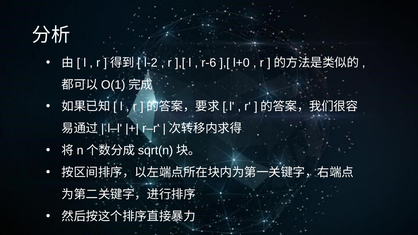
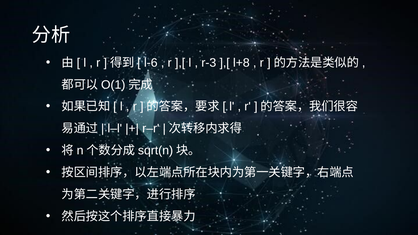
l-2: l-2 -> l-6 (151, 63)
r-6: r-6 -> r-3 (209, 63)
l+0: l+0 -> l+8 (241, 63)
